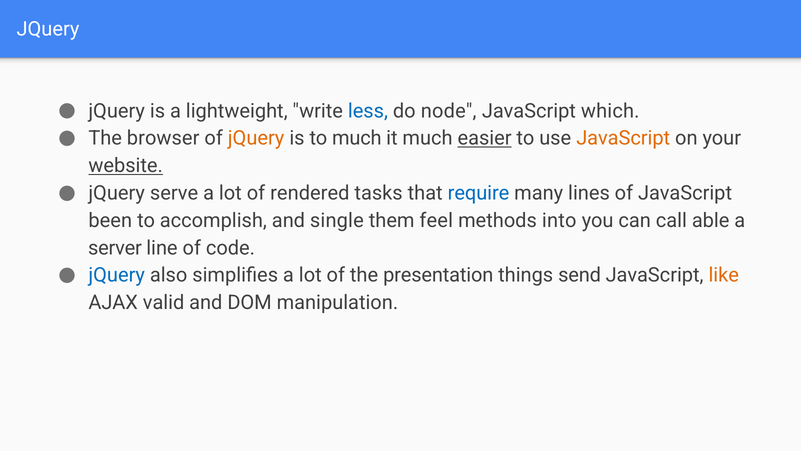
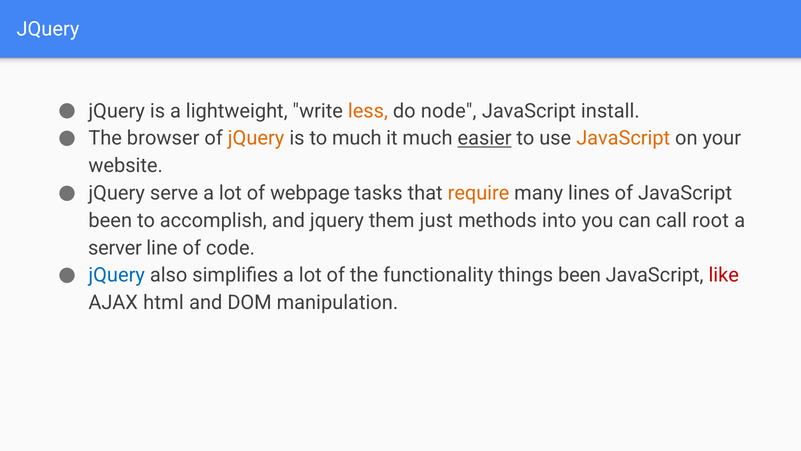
less colour: blue -> orange (368, 111)
which: which -> install (610, 111)
website underline: present -> none (126, 166)
rendered: rendered -> webpage (310, 193)
require colour: blue -> orange (479, 193)
and single: single -> jquery (337, 220)
feel: feel -> just (436, 220)
able: able -> root (711, 220)
presentation: presentation -> functionality (438, 275)
things send: send -> been (580, 275)
like colour: orange -> red (724, 275)
valid: valid -> html (163, 302)
